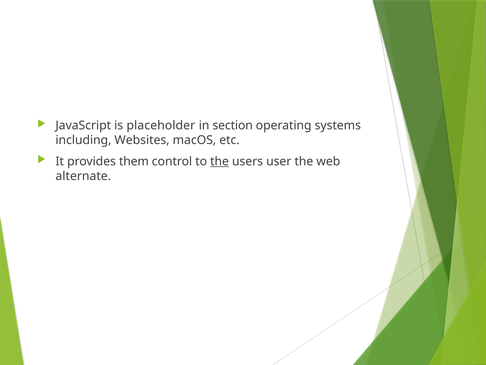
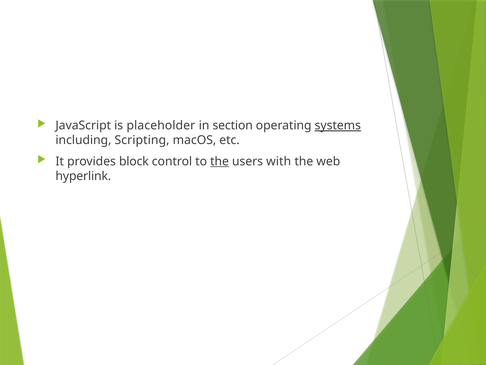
systems underline: none -> present (338, 125)
Websites: Websites -> Scripting (142, 140)
them: them -> block (134, 161)
user: user -> with (279, 161)
alternate: alternate -> hyperlink (83, 176)
